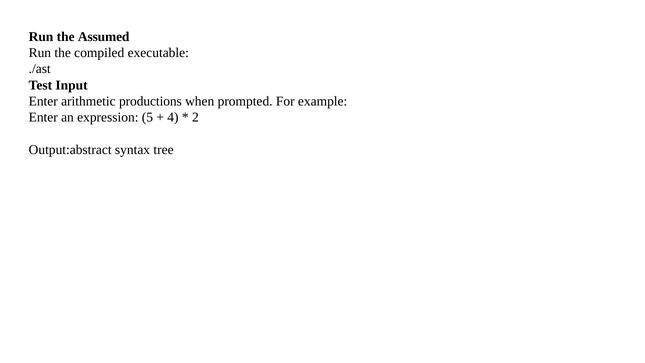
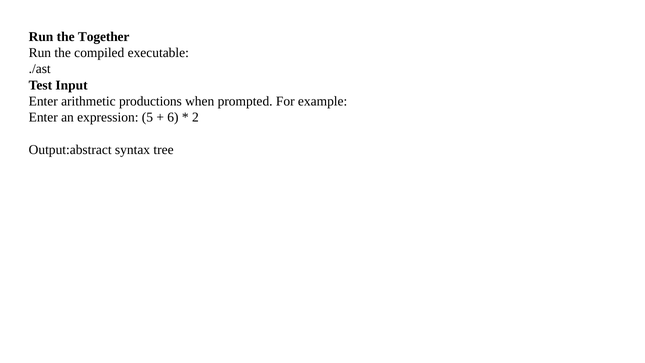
Assumed: Assumed -> Together (104, 37)
4: 4 -> 6 (173, 117)
